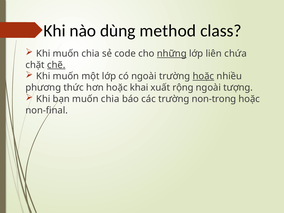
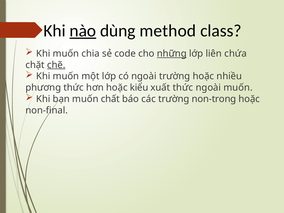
nào underline: none -> present (83, 31)
hoặc underline: present -> none (203, 76)
khai: khai -> kiểu (139, 88)
xuất rộng: rộng -> thức (183, 88)
ngoài tượng: tượng -> muốn (238, 88)
bạn muốn chia: chia -> chất (110, 99)
